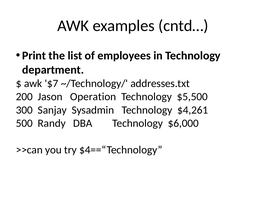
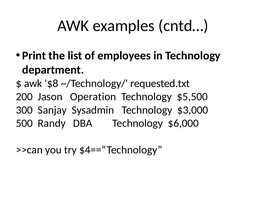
$7: $7 -> $8 (52, 84)
addresses.txt: addresses.txt -> requested.txt (160, 84)
$4,261: $4,261 -> $3,000 (193, 110)
